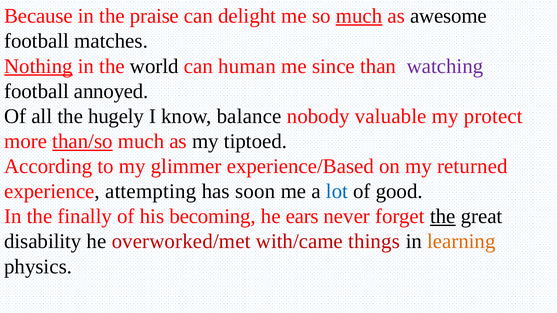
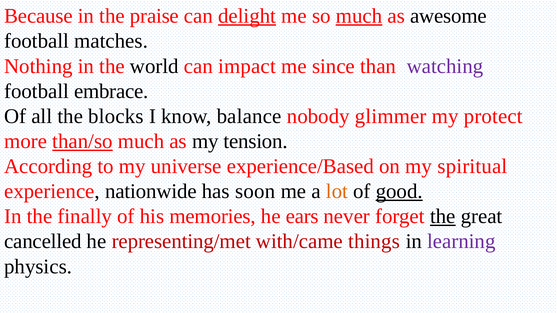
delight underline: none -> present (247, 16)
Nothing underline: present -> none (38, 66)
human: human -> impact (247, 66)
annoyed: annoyed -> embrace (111, 91)
hugely: hugely -> blocks (116, 116)
valuable: valuable -> glimmer (391, 116)
tiptoed: tiptoed -> tension (256, 141)
glimmer: glimmer -> universe (186, 166)
returned: returned -> spiritual (472, 166)
attempting: attempting -> nationwide (151, 192)
lot colour: blue -> orange (337, 192)
good underline: none -> present (399, 192)
becoming: becoming -> memories (213, 217)
disability: disability -> cancelled (43, 242)
overworked/met: overworked/met -> representing/met (181, 242)
learning colour: orange -> purple (461, 242)
